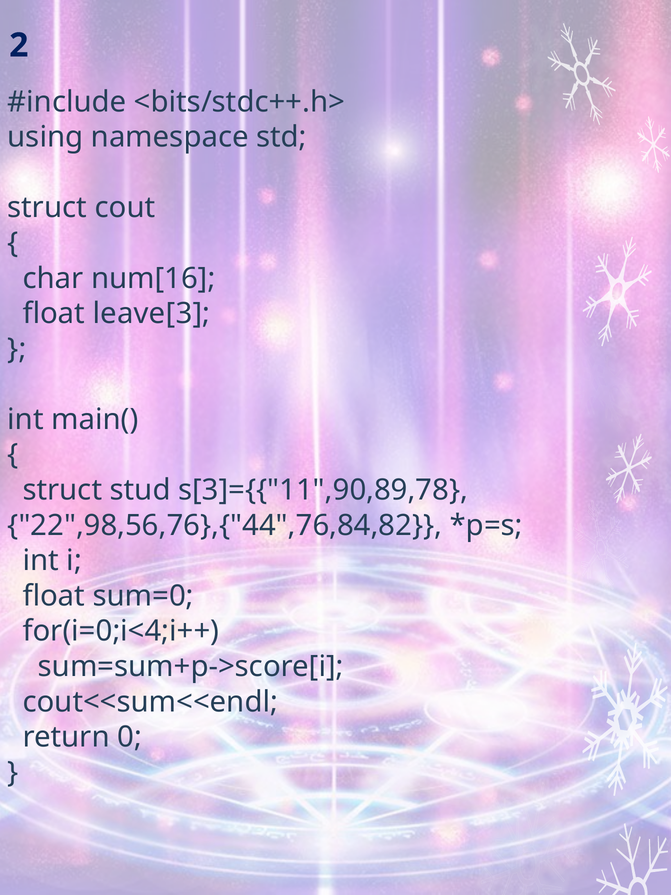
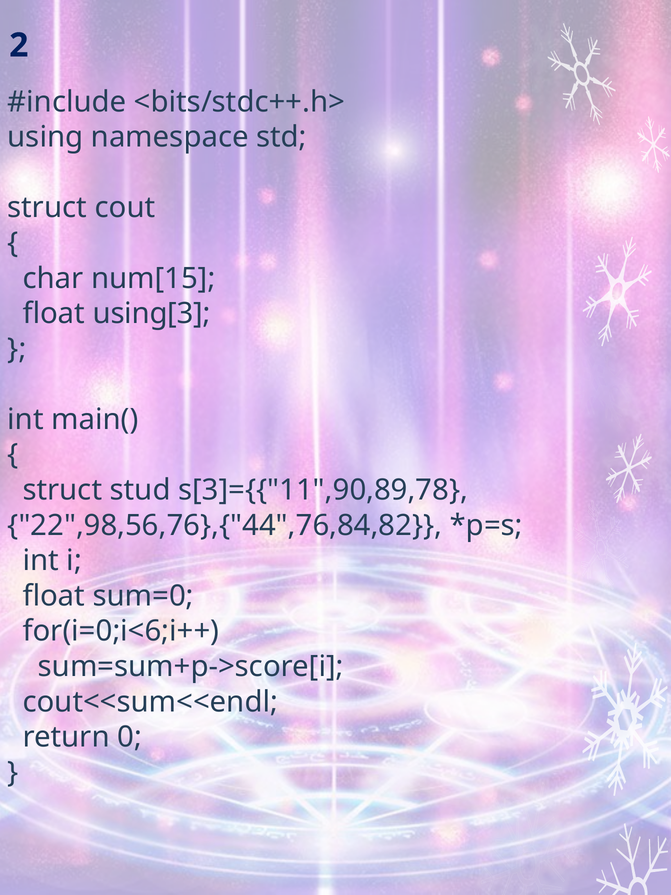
num[16: num[16 -> num[15 (153, 278)
leave[3: leave[3 -> using[3 (152, 313)
for(i=0;i<4;i++: for(i=0;i<4;i++ -> for(i=0;i<6;i++ (121, 631)
